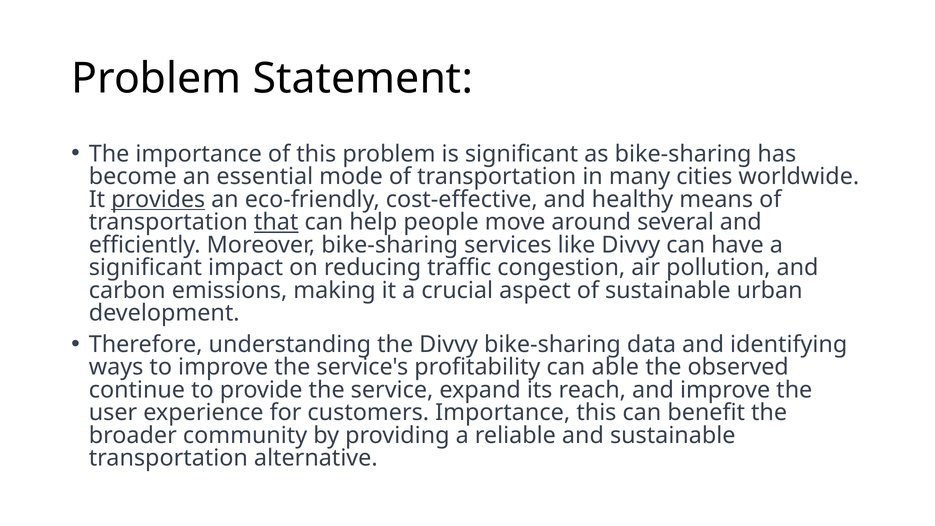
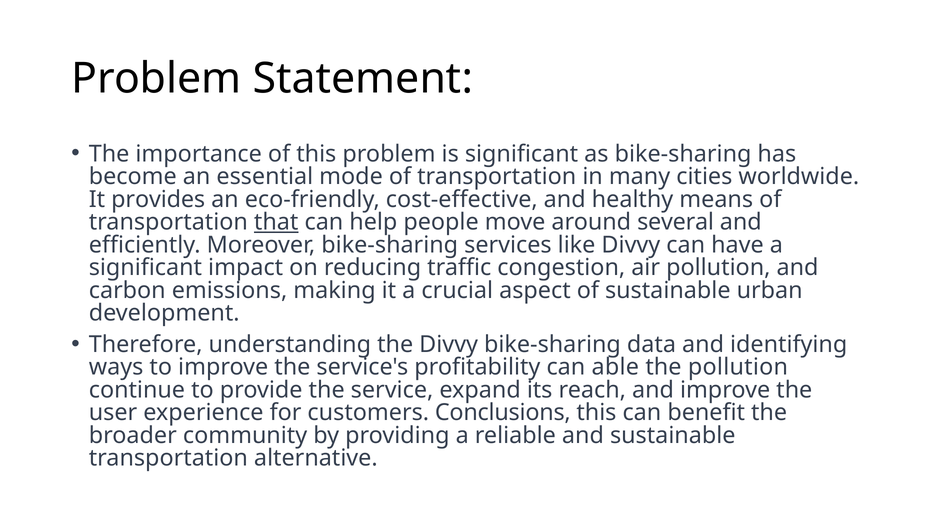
provides underline: present -> none (158, 199)
the observed: observed -> pollution (738, 367)
customers Importance: Importance -> Conclusions (503, 413)
